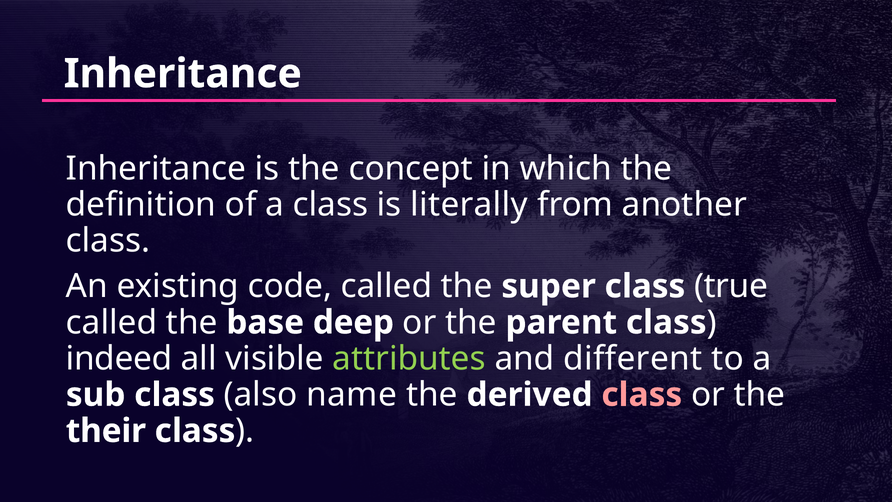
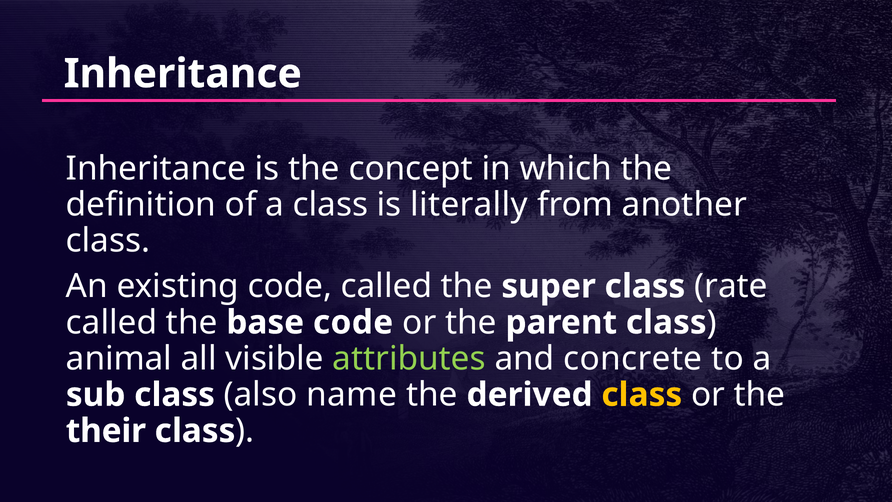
true: true -> rate (731, 286)
base deep: deep -> code (353, 322)
indeed: indeed -> animal (119, 358)
different: different -> concrete (633, 358)
class colour: pink -> yellow (642, 395)
